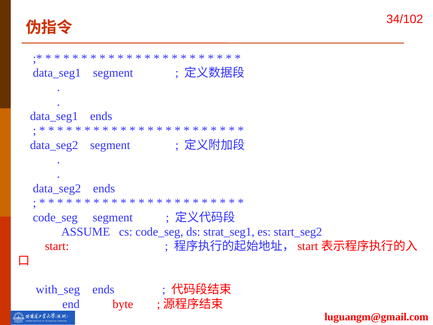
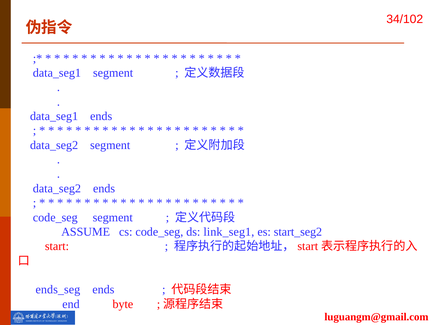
strat_seg1: strat_seg1 -> link_seg1 (229, 232)
with_seg: with_seg -> ends_seg (58, 289)
